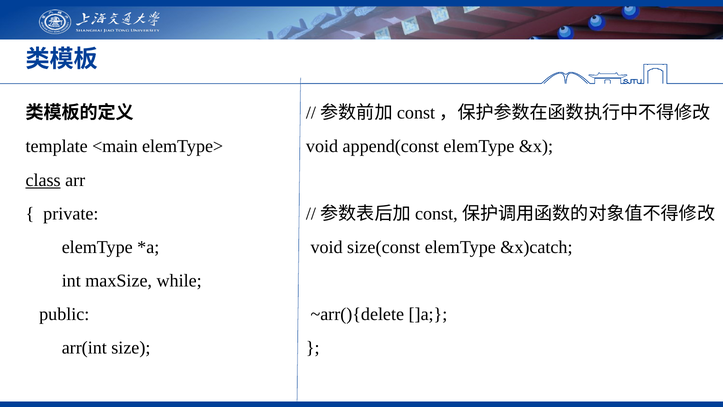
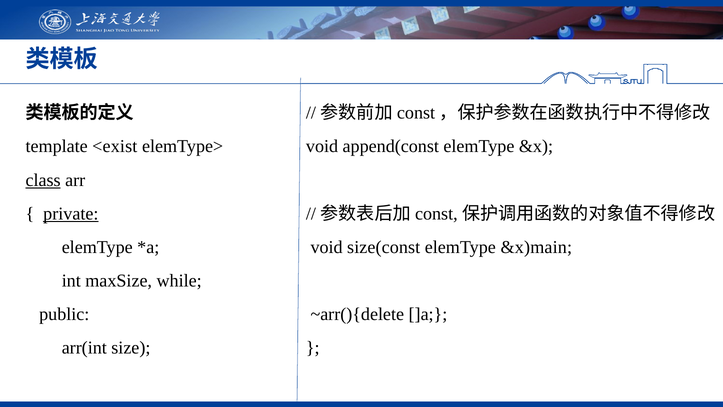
<main: <main -> <exist (115, 146)
private underline: none -> present (71, 213)
&x)catch: &x)catch -> &x)main (536, 247)
